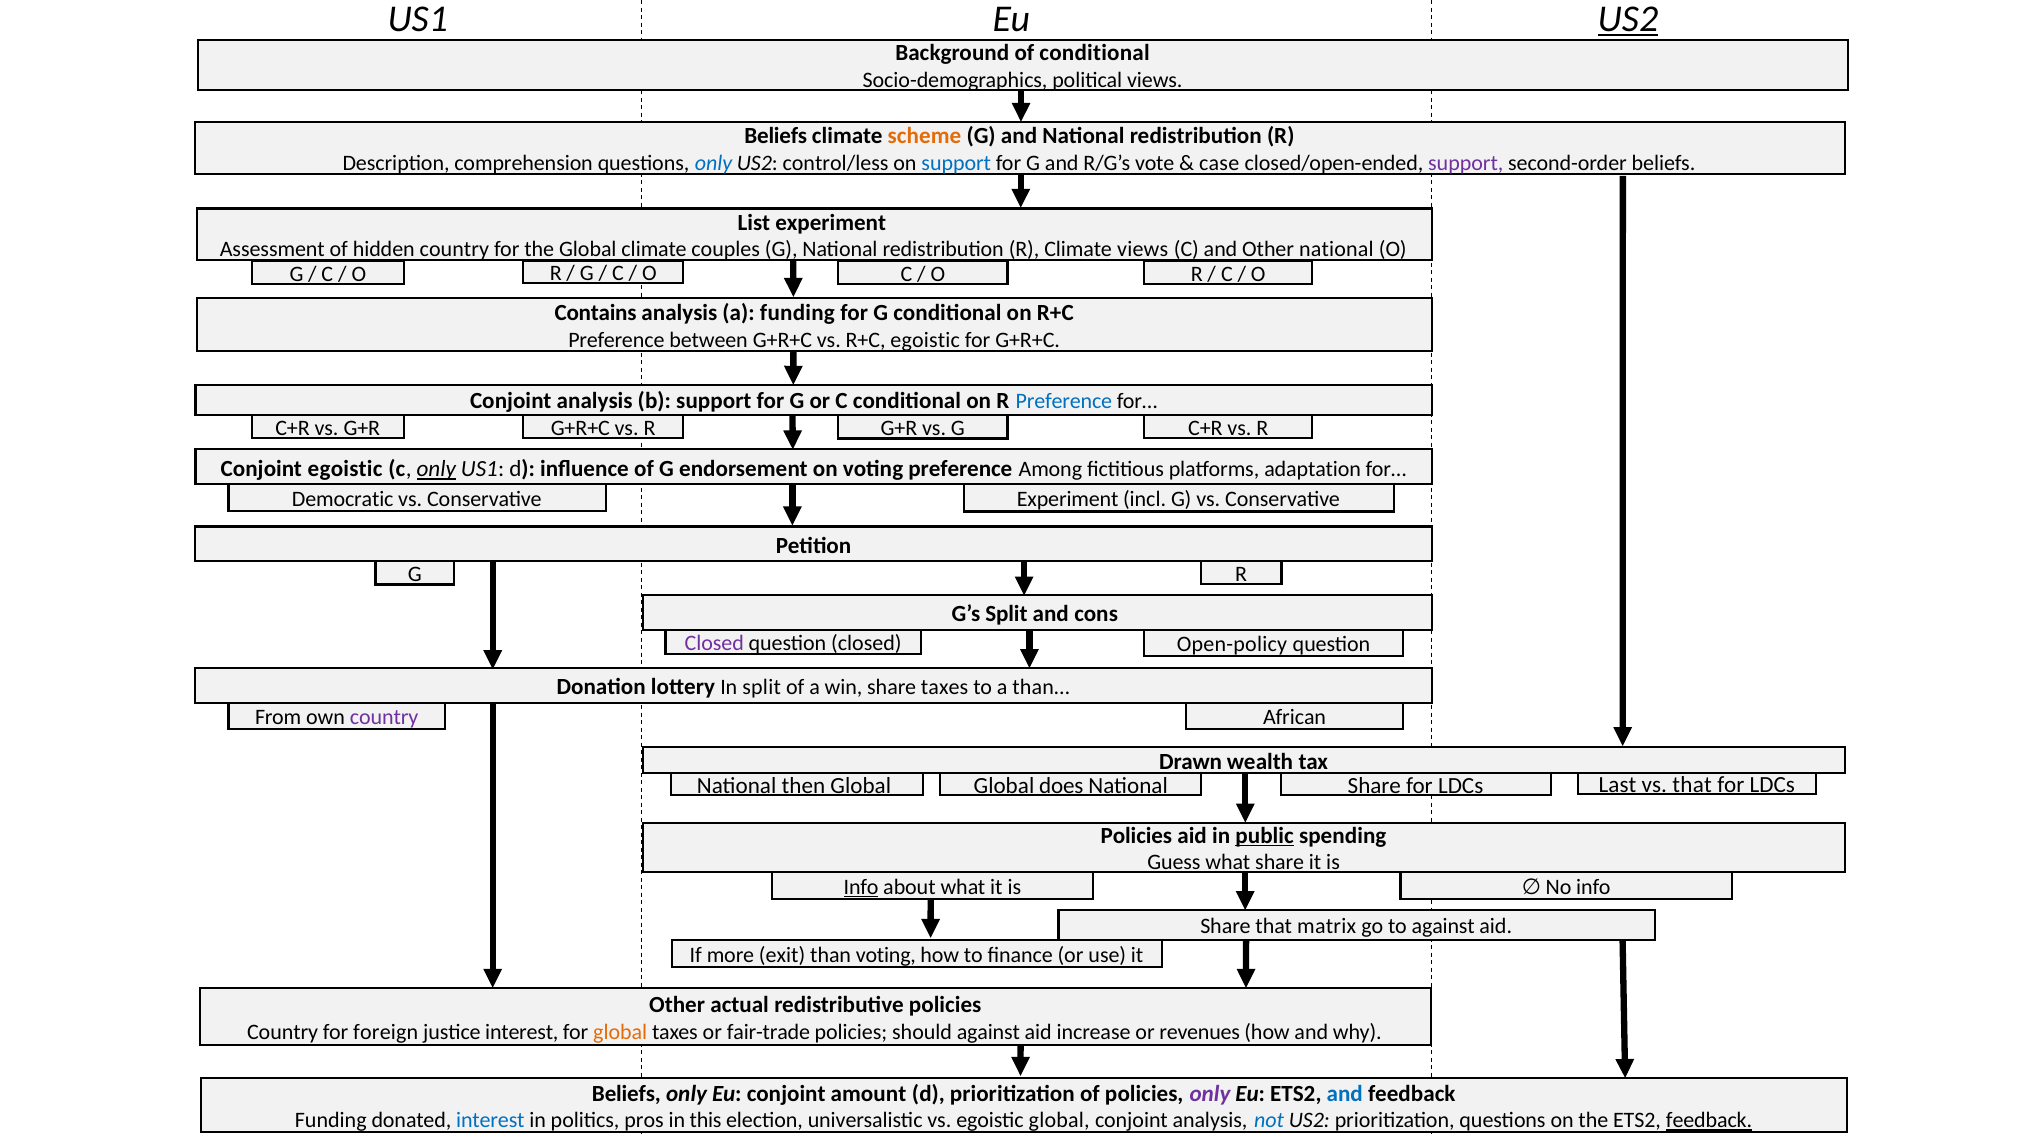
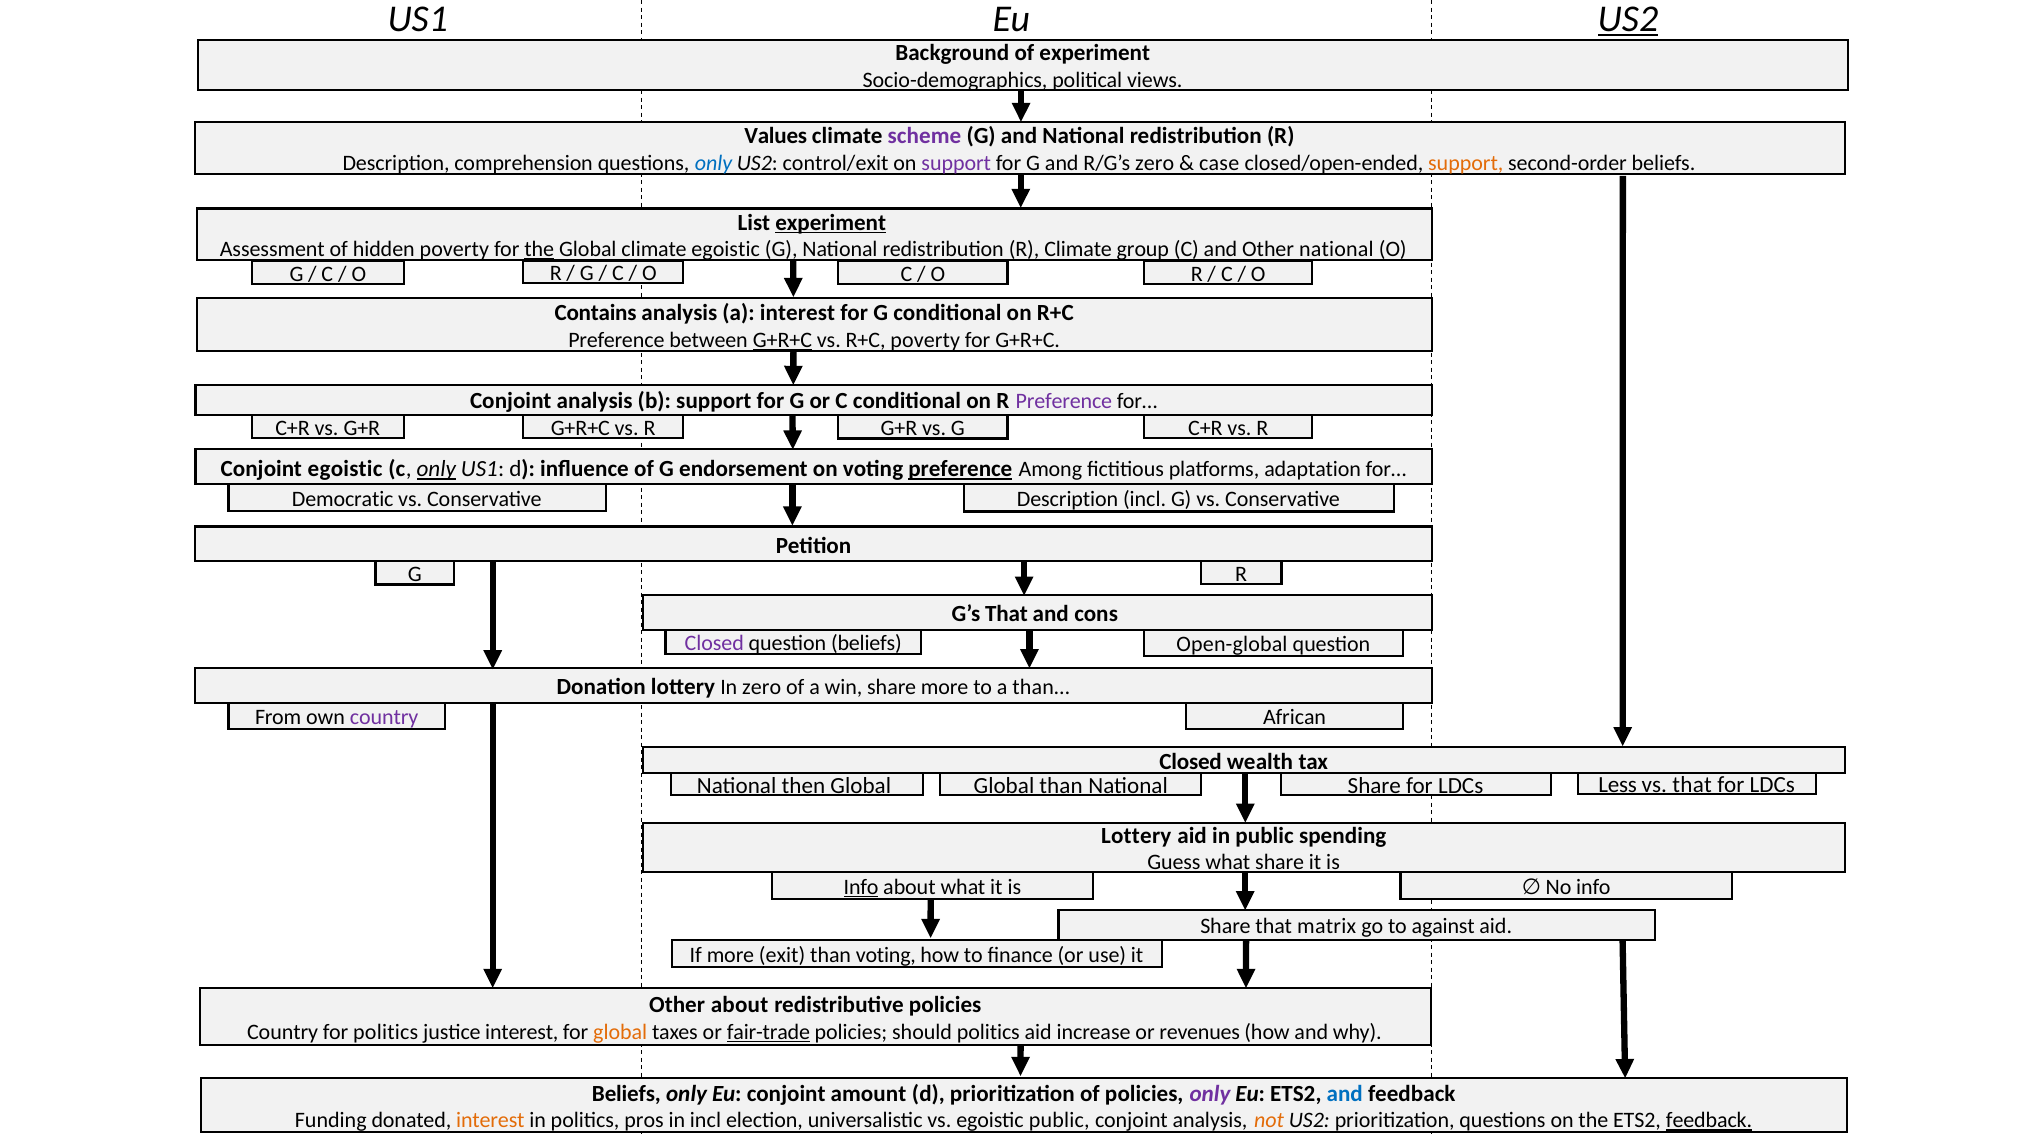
of conditional: conditional -> experiment (1095, 53)
Beliefs: Beliefs -> Values (776, 136)
scheme colour: orange -> purple (924, 136)
control/less: control/less -> control/exit (836, 163)
support colour: blue -> purple (956, 163)
R/G’s vote: vote -> zero (1155, 163)
support colour: purple -> orange (1466, 163)
experiment underline: none -> present (831, 223)
hidden country: country -> poverty (454, 250)
the underline: none -> present (539, 250)
climate couples: couples -> egoistic (726, 250)
Climate views: views -> group (1143, 250)
a funding: funding -> interest (797, 313)
G+R+C underline: none -> present (782, 340)
R+C egoistic: egoistic -> poverty (925, 340)
Preference colour: blue -> purple (1064, 402)
preference underline: none -> present (960, 469)
Experiment: Experiment -> Description (1068, 500)
G’s Split: Split -> That (1006, 614)
closed: closed -> beliefs (866, 644)
Open-policy: Open-policy -> Open-global (1232, 645)
In split: split -> zero (762, 688)
share taxes: taxes -> more (945, 688)
Drawn: Drawn -> Closed (1191, 762)
Global does: does -> than (1061, 786)
Last: Last -> Less (1618, 786)
Policies: Policies -> Lottery (1136, 836)
public underline: present -> none (1265, 836)
Other actual: actual -> about (740, 1006)
for foreign: foreign -> politics (386, 1033)
fair-trade underline: none -> present (768, 1033)
should against: against -> politics (988, 1033)
interest colour: blue -> orange (490, 1121)
in this: this -> incl (705, 1121)
egoistic global: global -> public (1059, 1121)
not colour: blue -> orange (1269, 1121)
